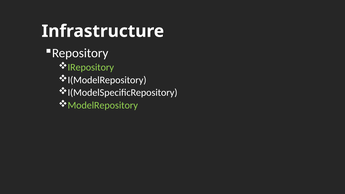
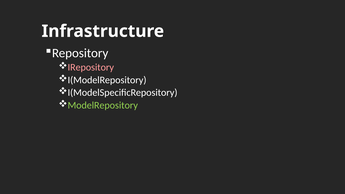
IRepository colour: light green -> pink (91, 67)
